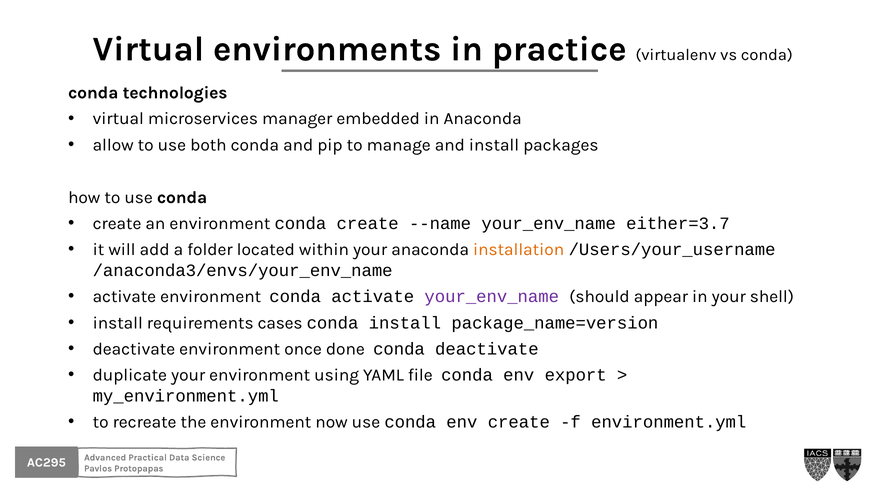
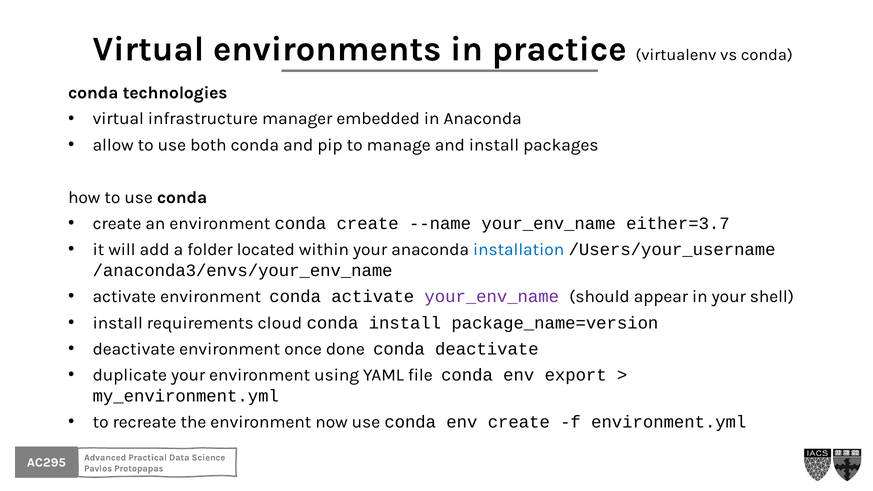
microservices: microservices -> infrastructure (203, 119)
installation colour: orange -> blue (519, 250)
cases: cases -> cloud (280, 323)
